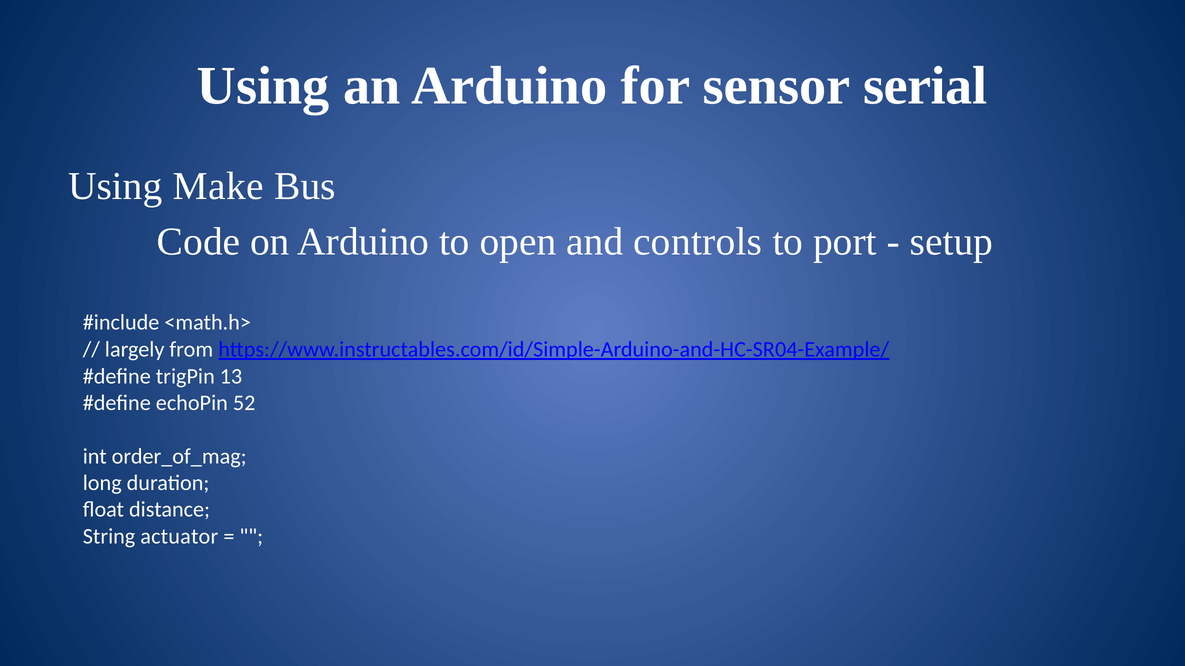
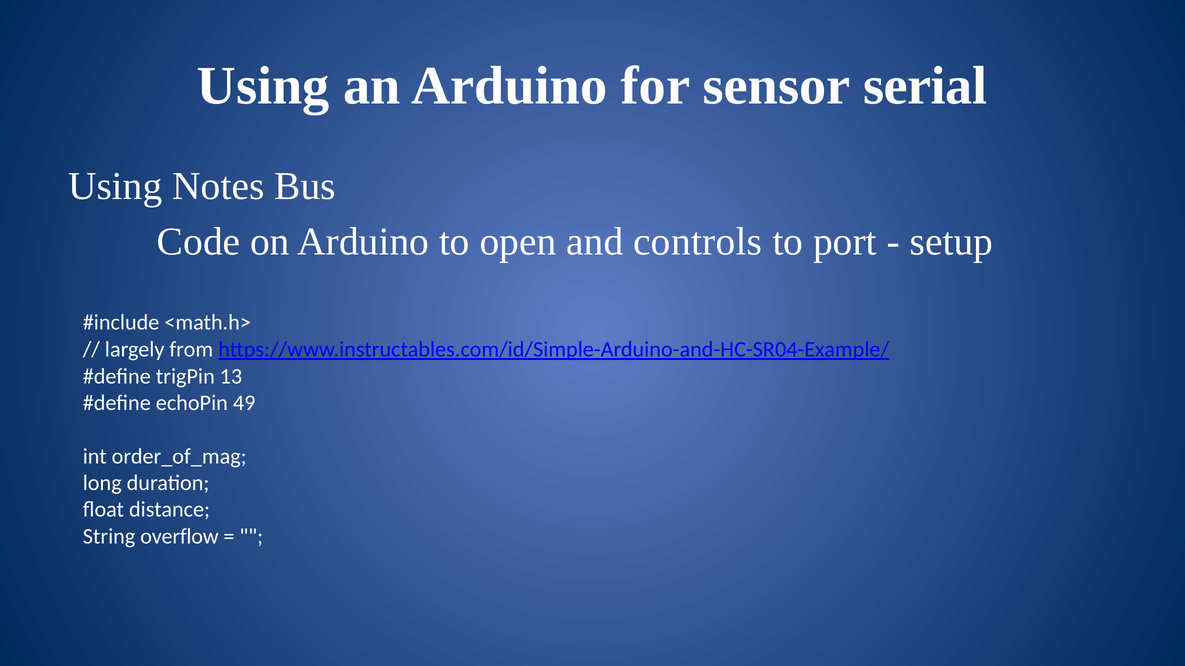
Make: Make -> Notes (218, 186)
52: 52 -> 49 (244, 403)
actuator: actuator -> overflow (180, 537)
